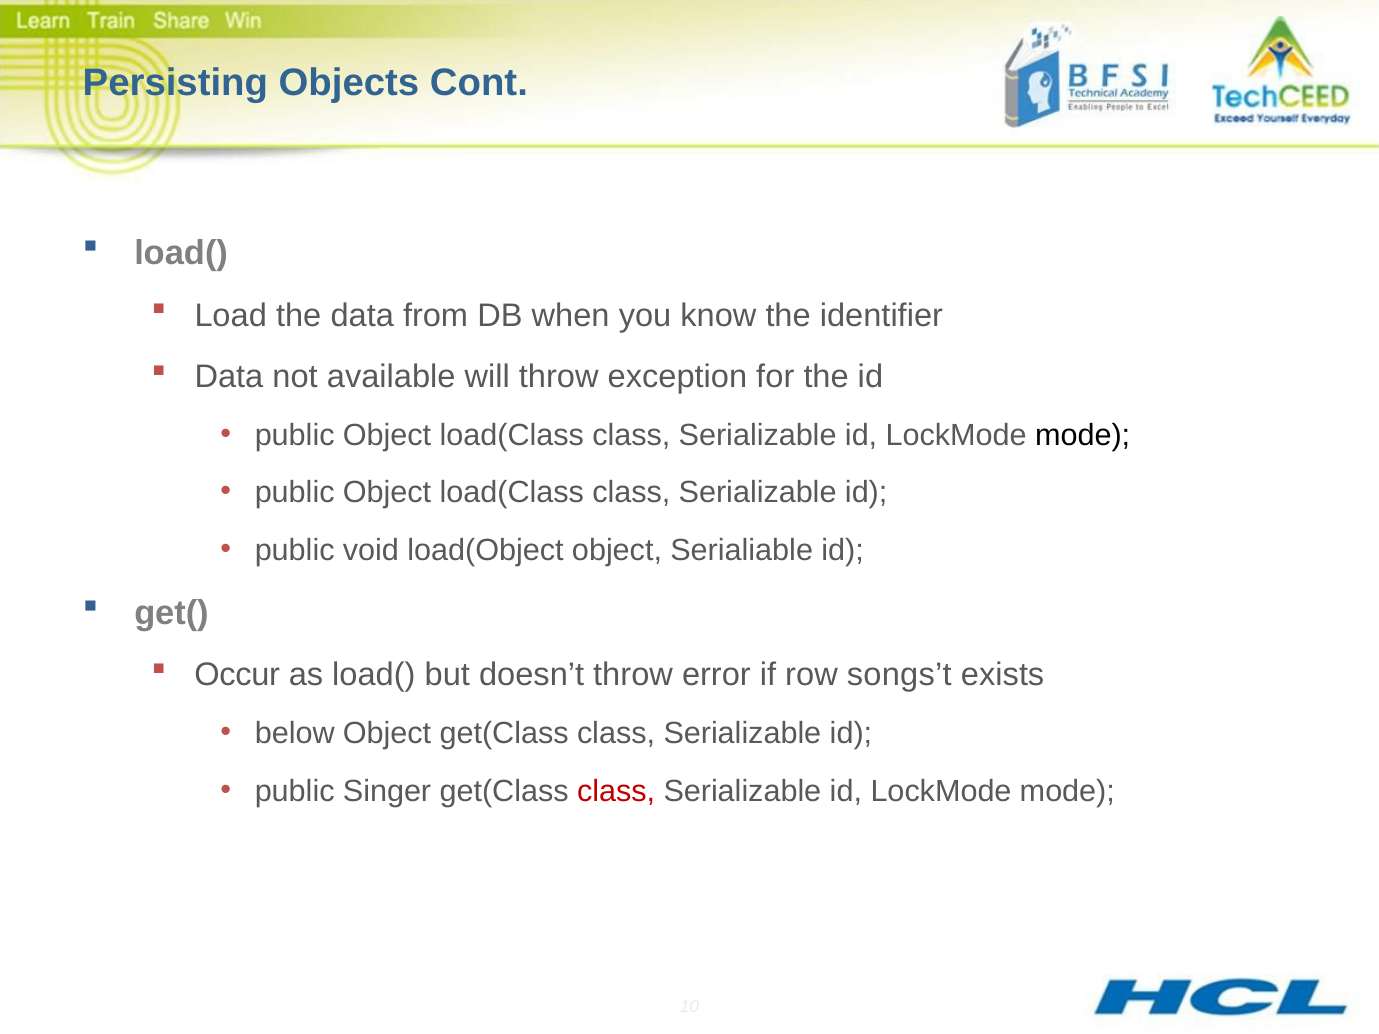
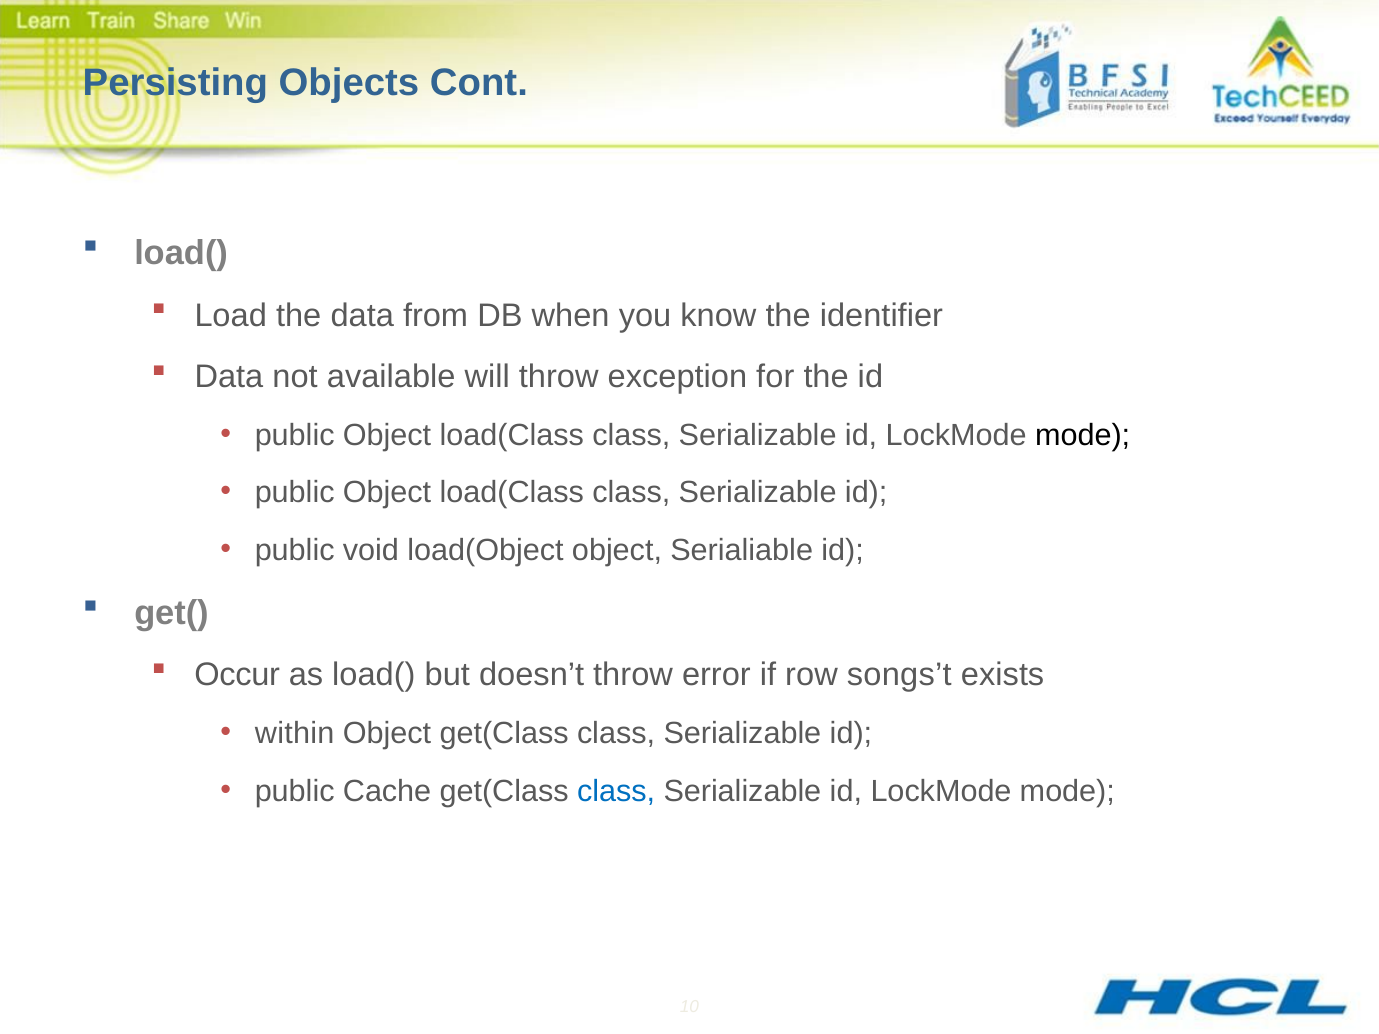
below: below -> within (295, 734)
Singer: Singer -> Cache (387, 791)
class colour: red -> blue (616, 791)
